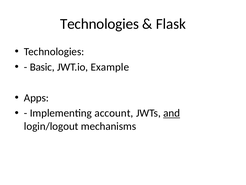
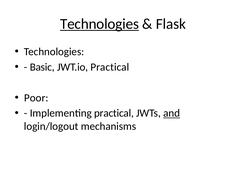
Technologies underline: none -> present (99, 24)
JWT.io Example: Example -> Practical (110, 67)
Apps: Apps -> Poor (36, 98)
Implementing account: account -> practical (114, 113)
